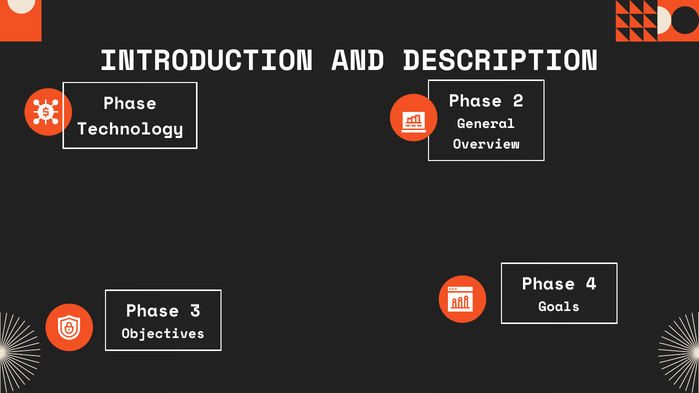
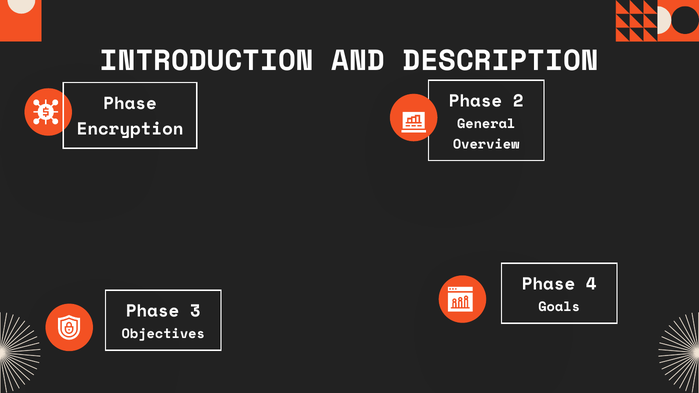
Technology: Technology -> Encryption (130, 129)
